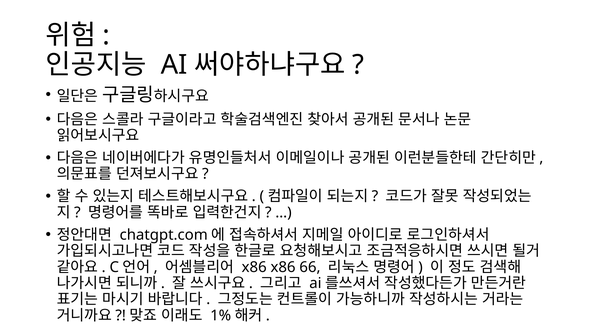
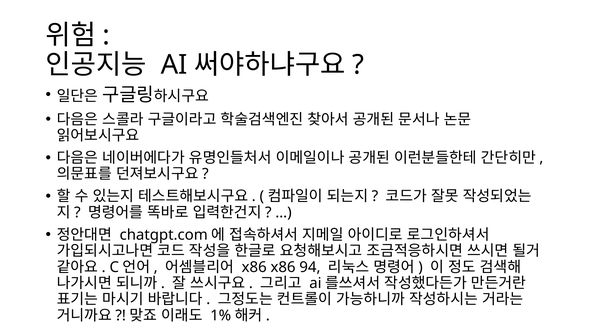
66: 66 -> 94 (310, 267)
